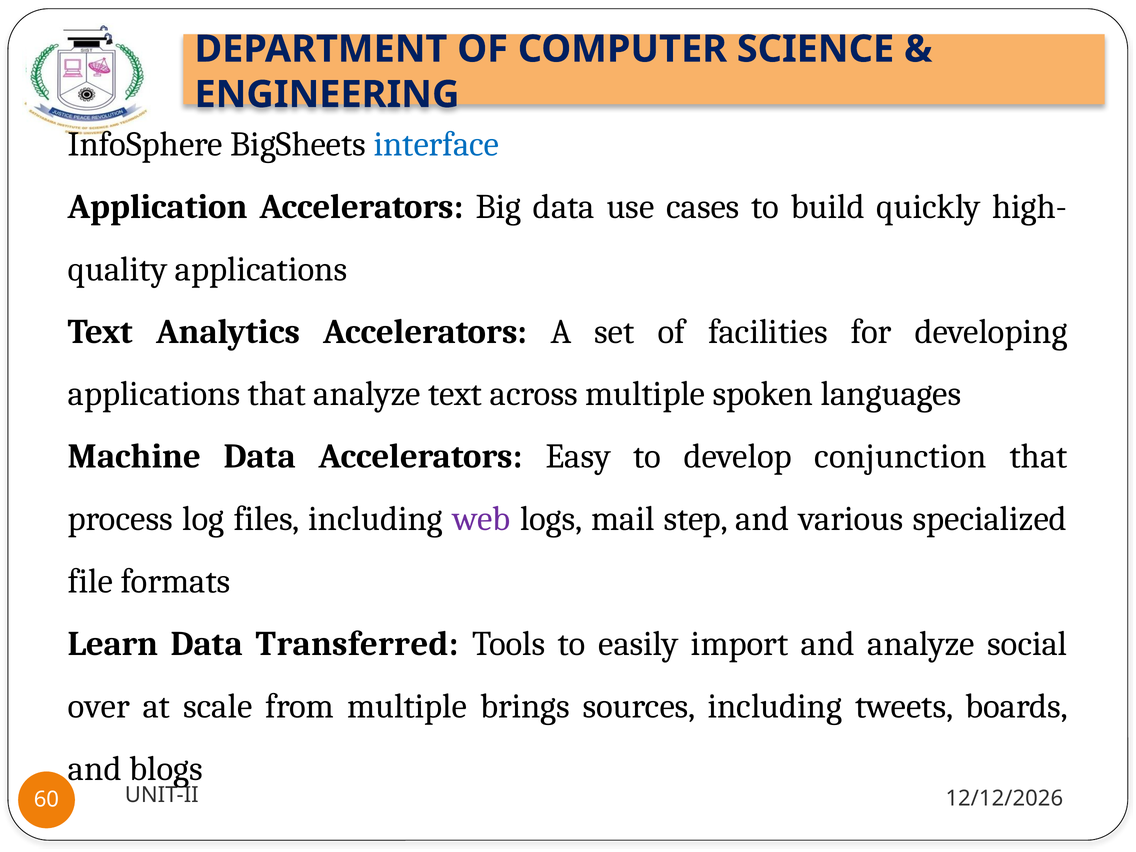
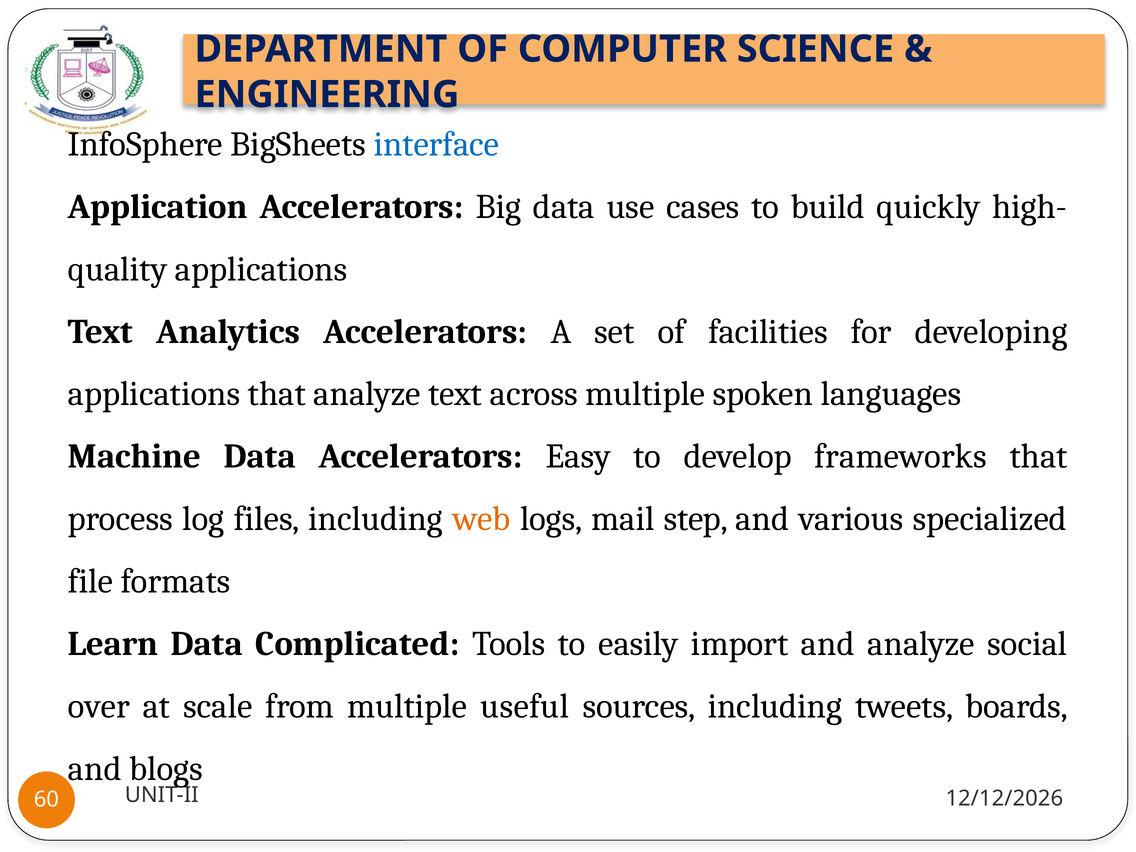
conjunction: conjunction -> frameworks (901, 456)
web colour: purple -> orange (482, 519)
Transferred: Transferred -> Complicated (357, 644)
brings: brings -> useful (525, 706)
